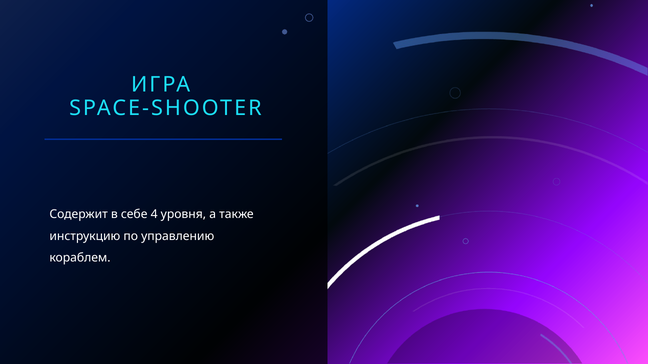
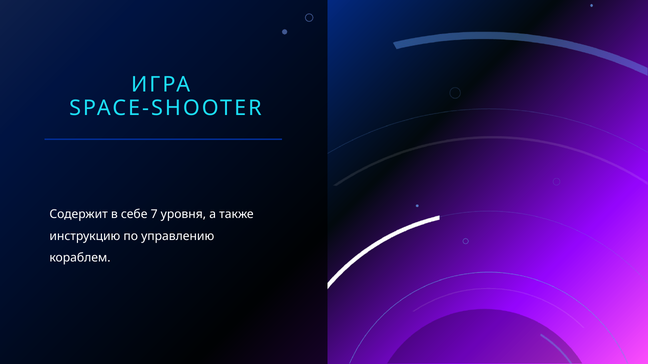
4: 4 -> 7 (154, 215)
